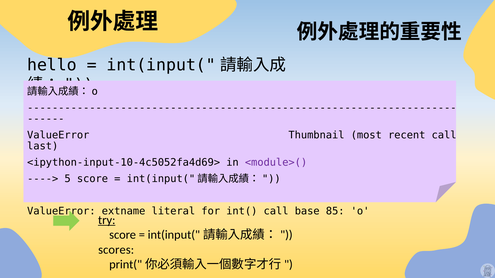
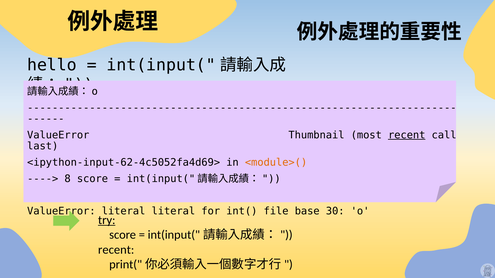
recent underline: none -> present (407, 135)
<ipython-input-10-4c5052fa4d69>: <ipython-input-10-4c5052fa4d69> -> <ipython-input-62-4c5052fa4d69> (124, 163)
<module>( colour: purple -> orange (276, 163)
5: 5 -> 8 (68, 179)
extname: extname -> literal (124, 212)
int( call: call -> file (276, 212)
85: 85 -> 30 (335, 212)
scores: scores -> recent (116, 250)
